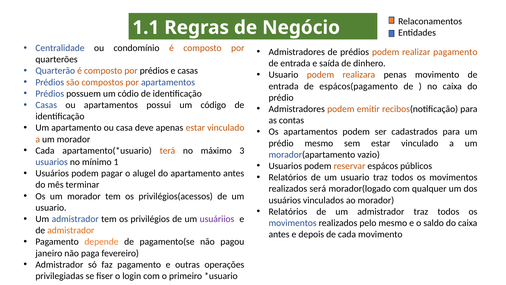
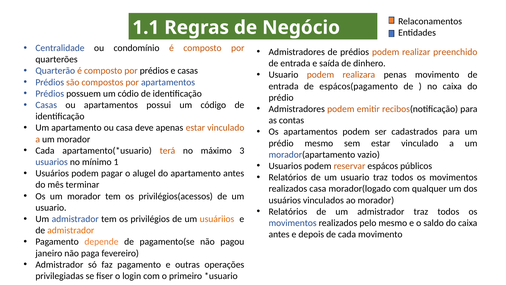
realizar pagamento: pagamento -> preenchido (455, 52)
realizados será: será -> casa (318, 189)
usuáriios colour: purple -> orange (217, 219)
